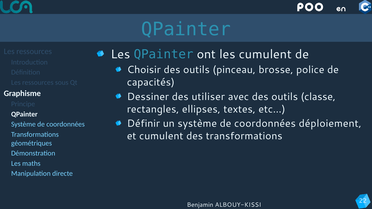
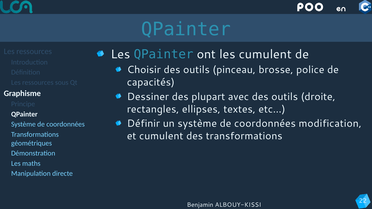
utiliser: utiliser -> plupart (208, 97)
classe: classe -> droite (318, 97)
déploiement: déploiement -> modification (330, 124)
